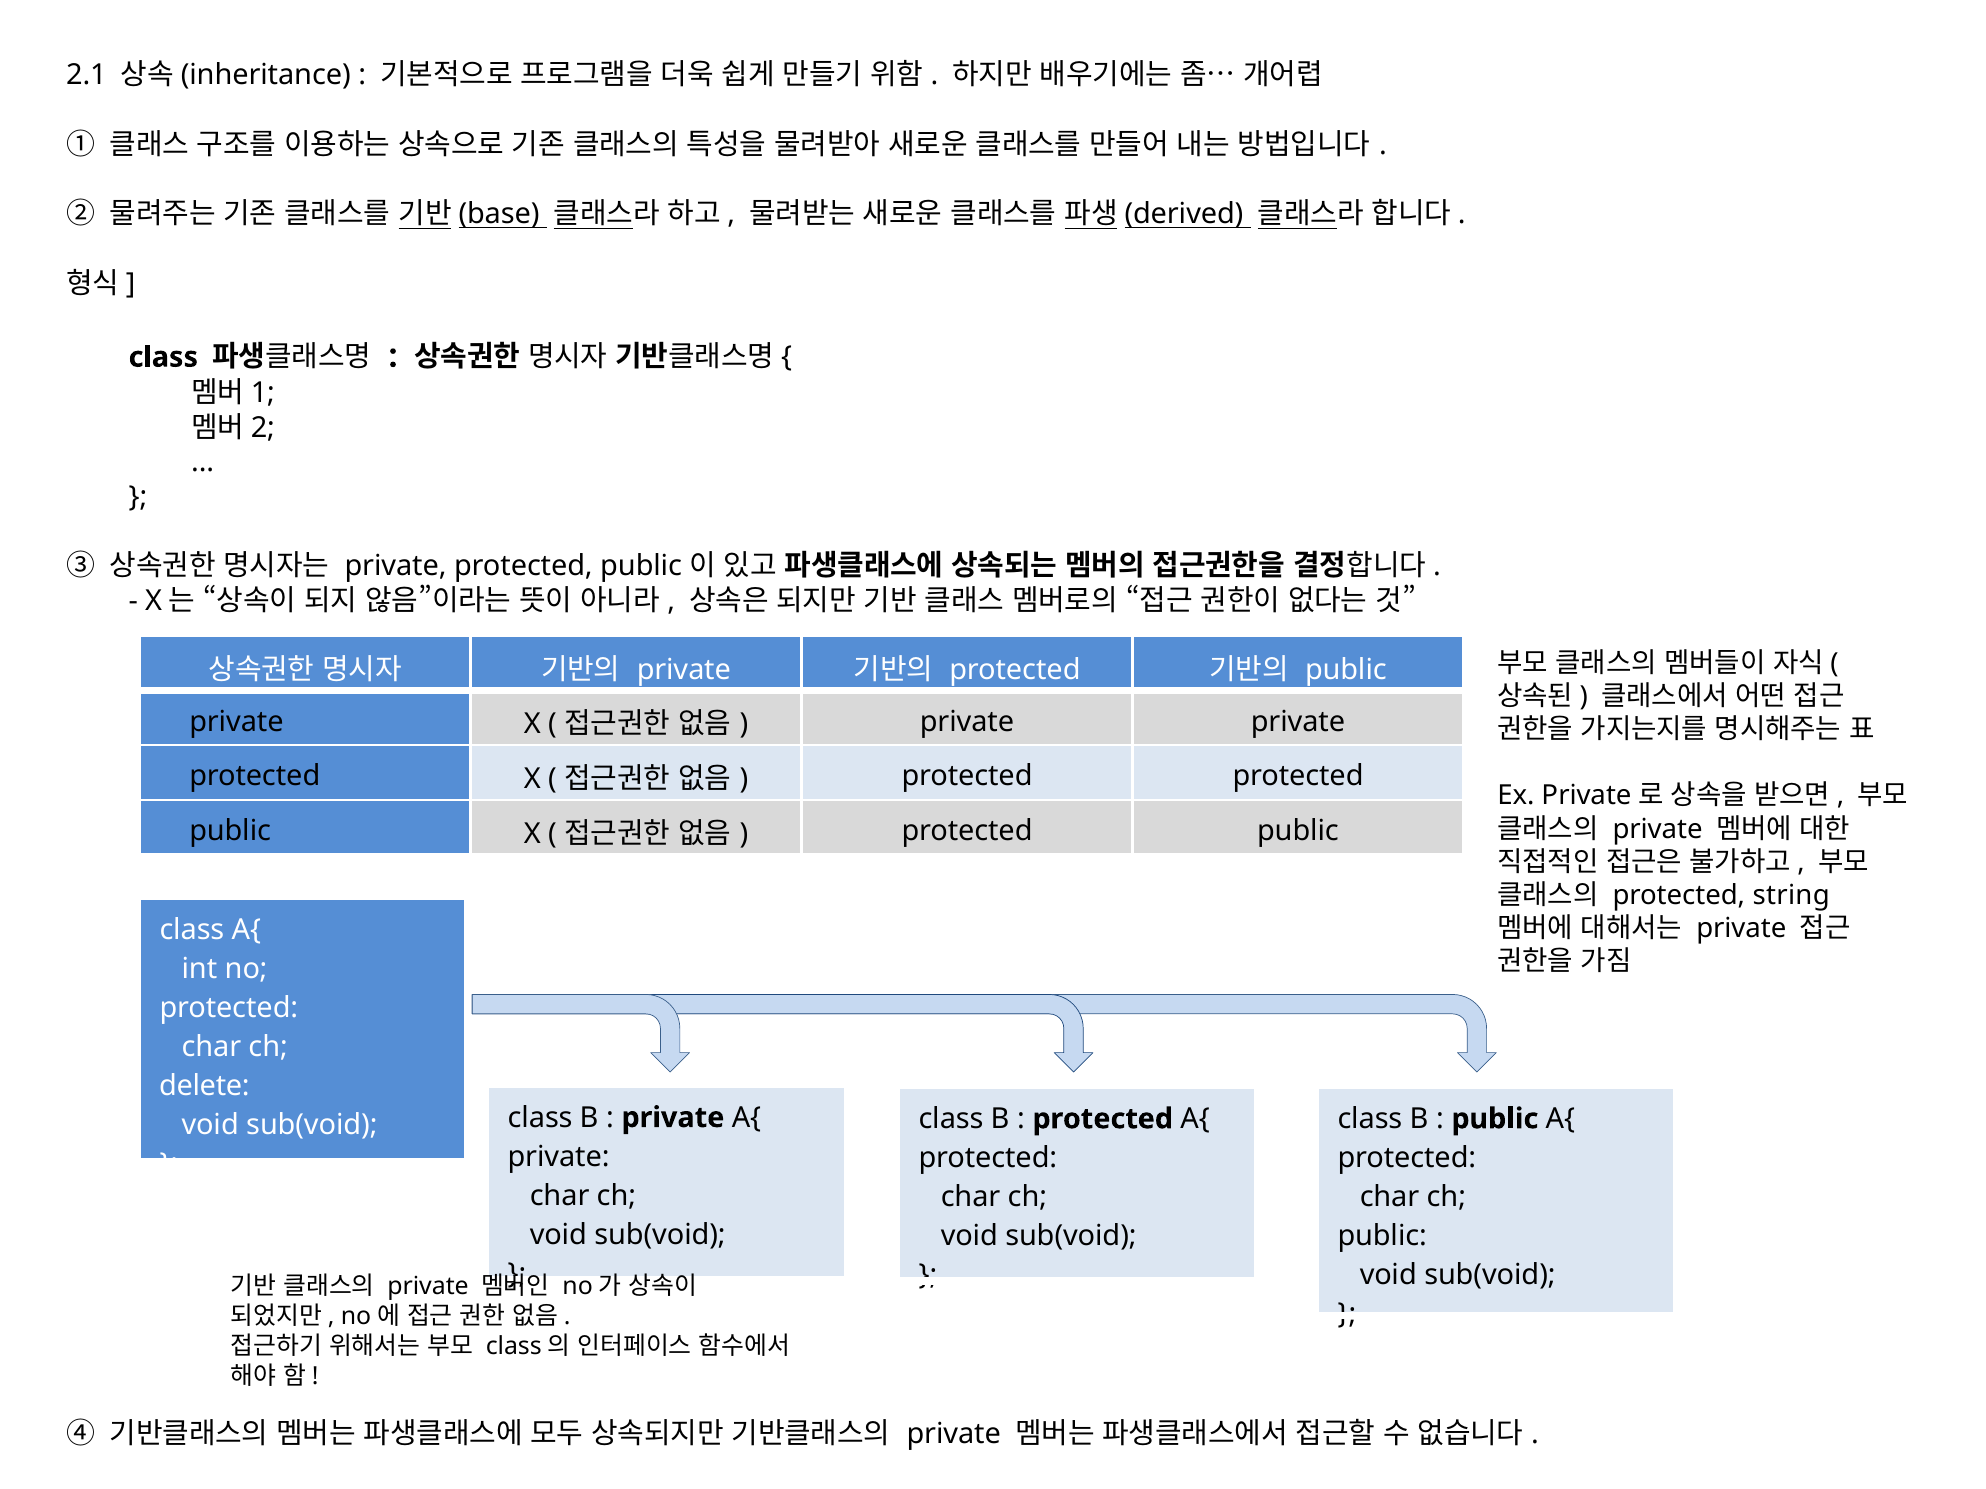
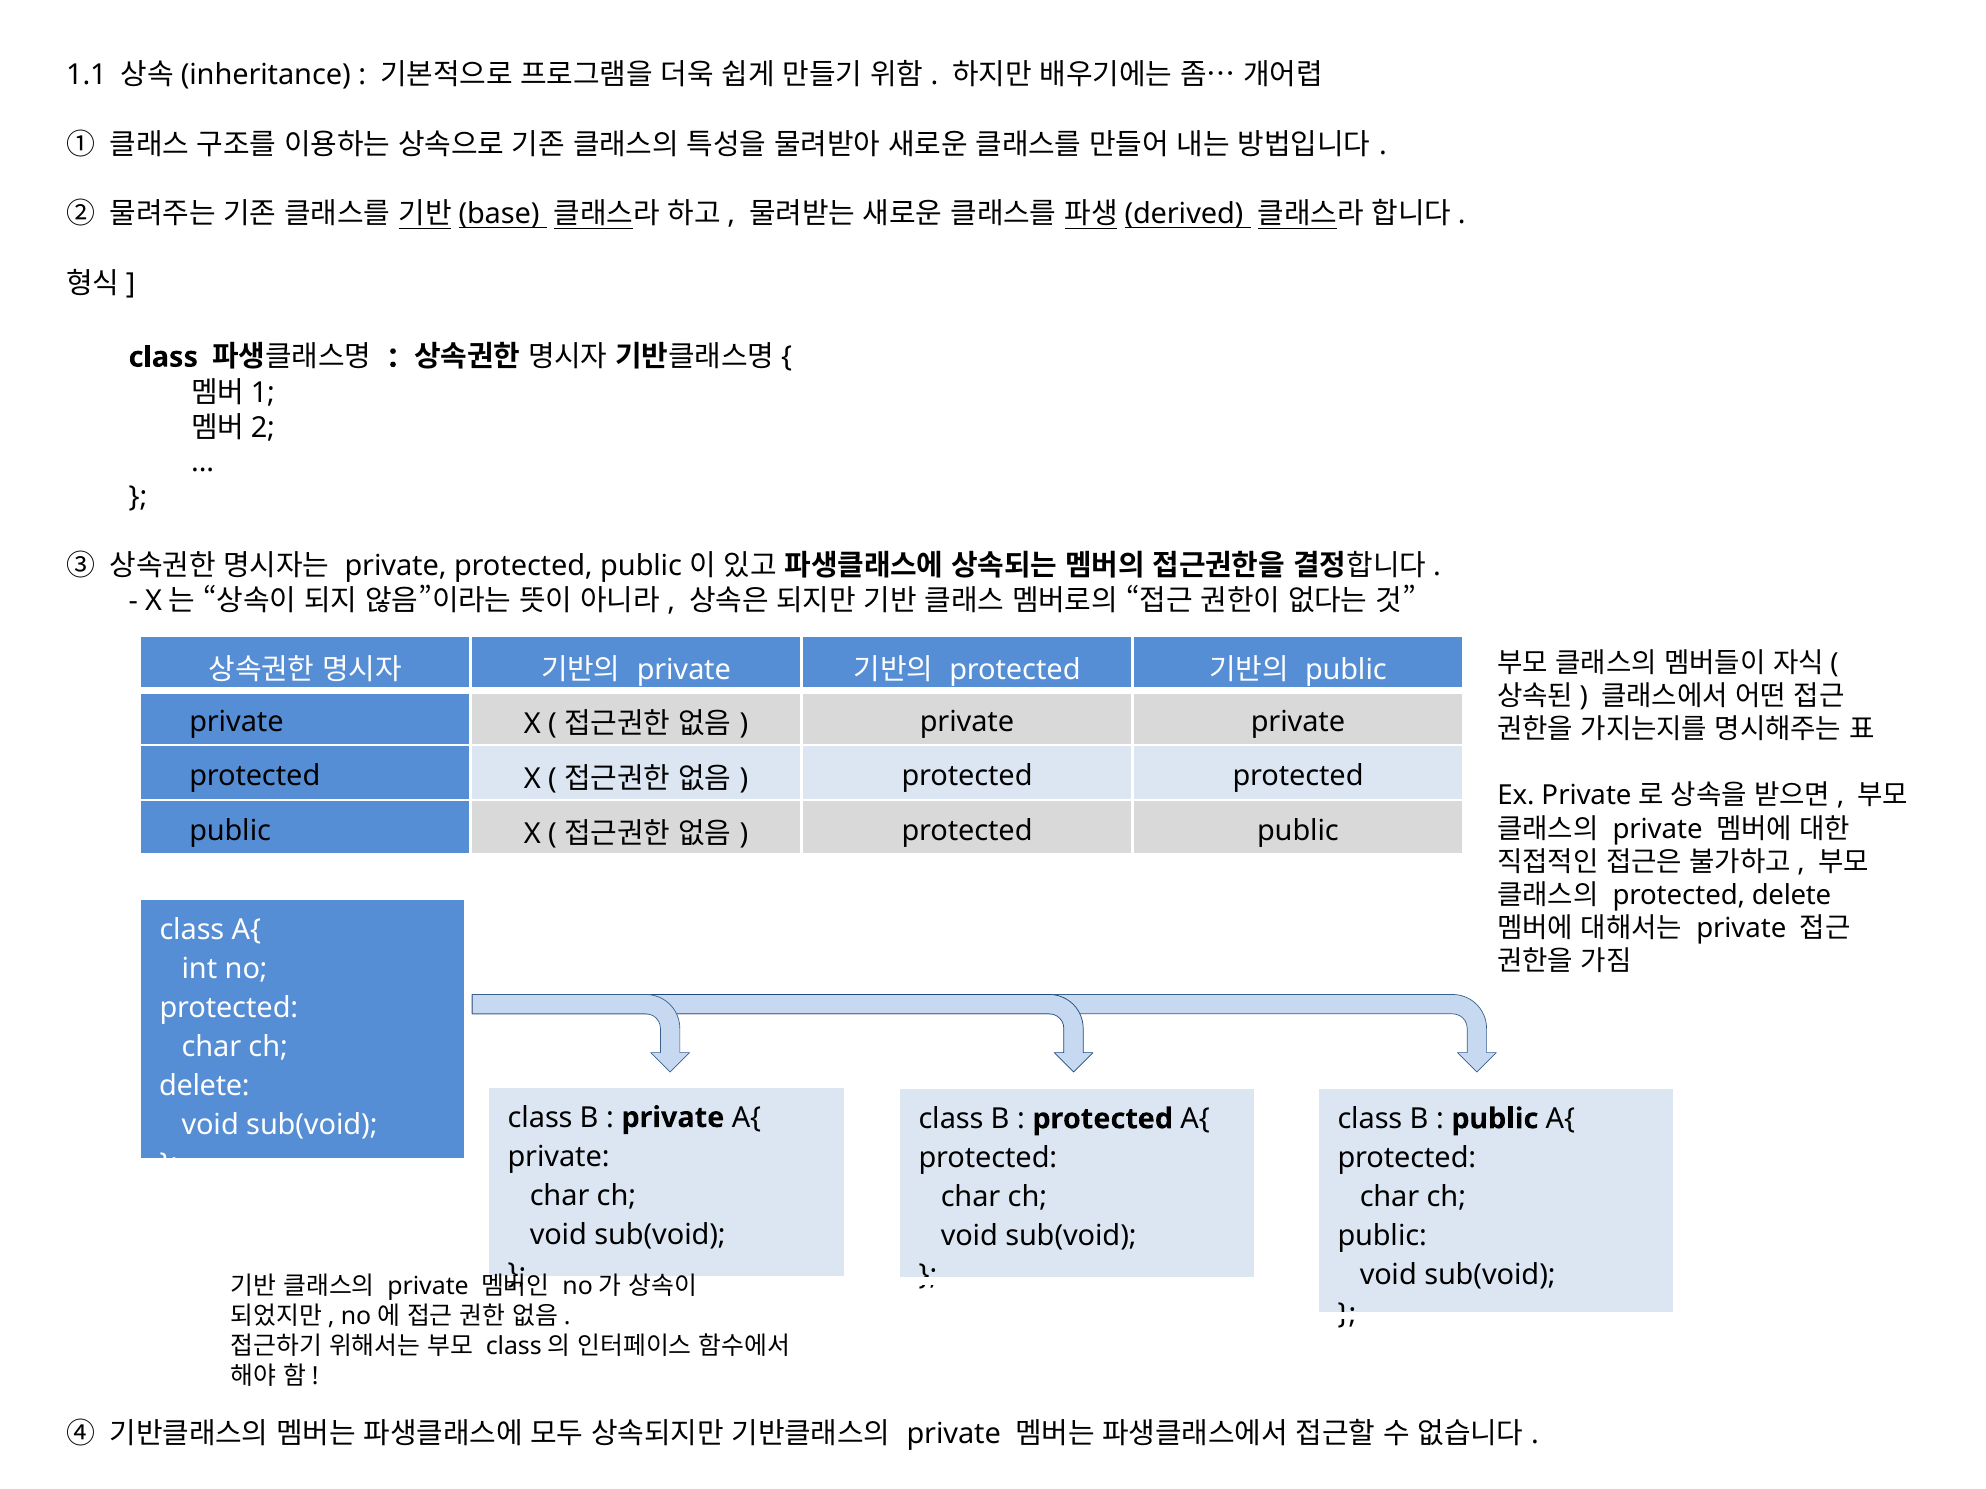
2.1: 2.1 -> 1.1 (86, 75)
protected string: string -> delete (1791, 896)
